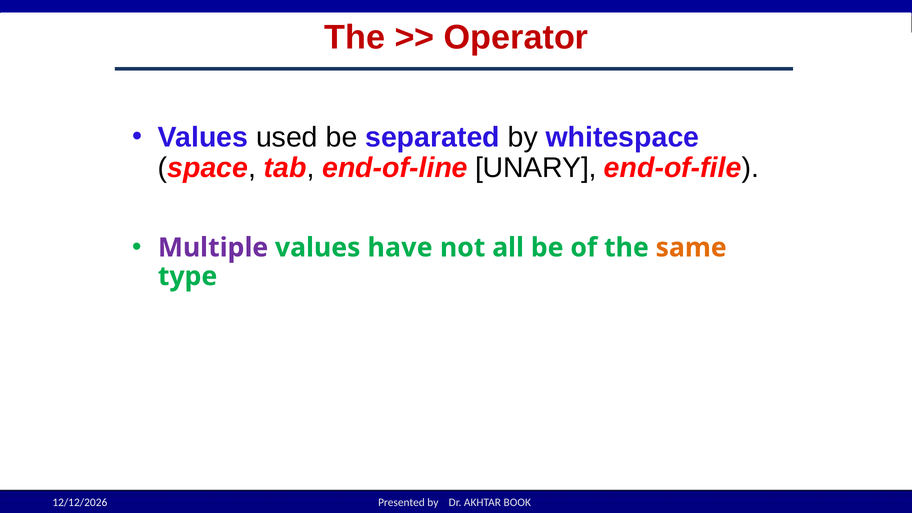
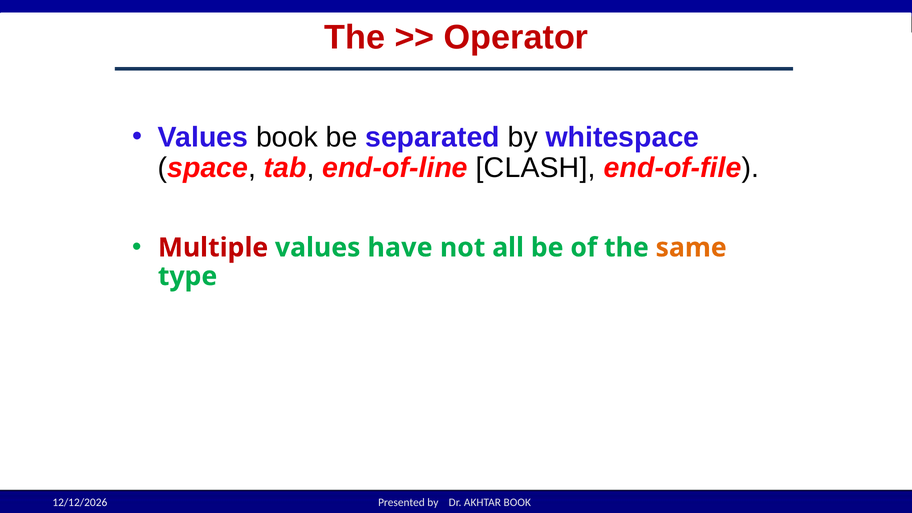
Values used: used -> book (287, 137)
UNARY: UNARY -> CLASH (536, 168)
Multiple colour: purple -> red (213, 248)
